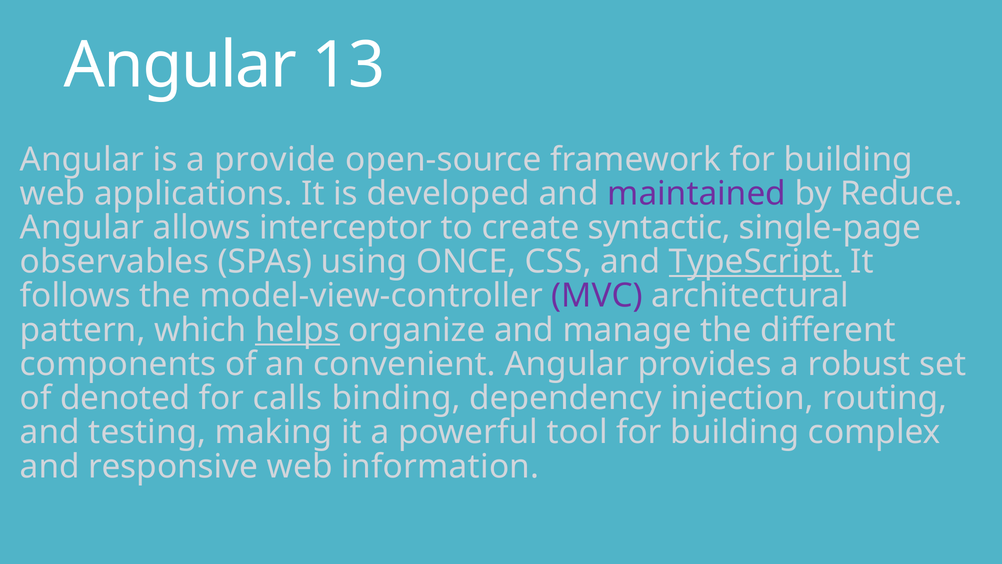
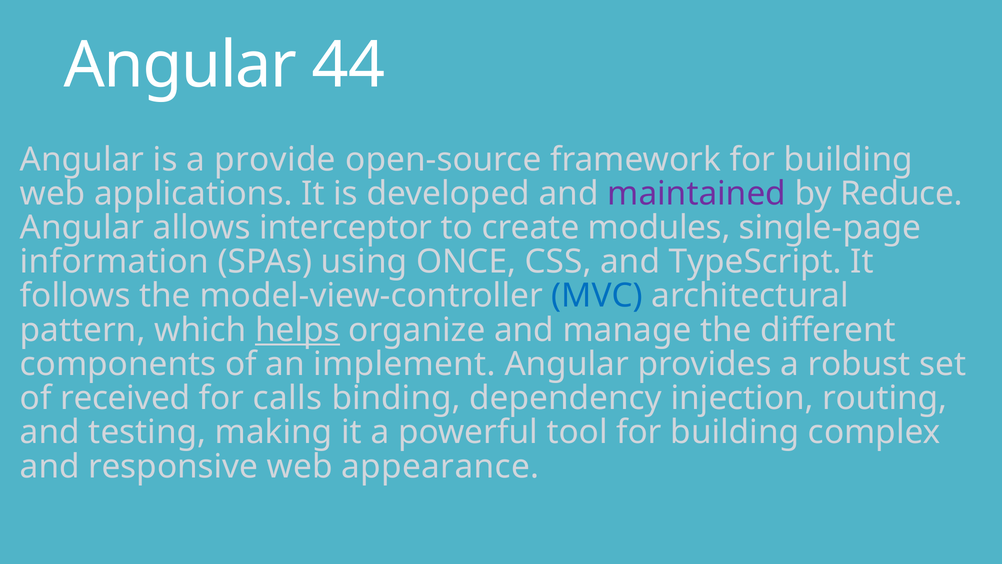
13: 13 -> 44 (348, 65)
syntactic: syntactic -> modules (659, 228)
observables: observables -> information (114, 262)
TypeScript underline: present -> none (755, 262)
MVC colour: purple -> blue (597, 296)
convenient: convenient -> implement (405, 364)
denoted: denoted -> received (125, 398)
information: information -> appearance (440, 466)
